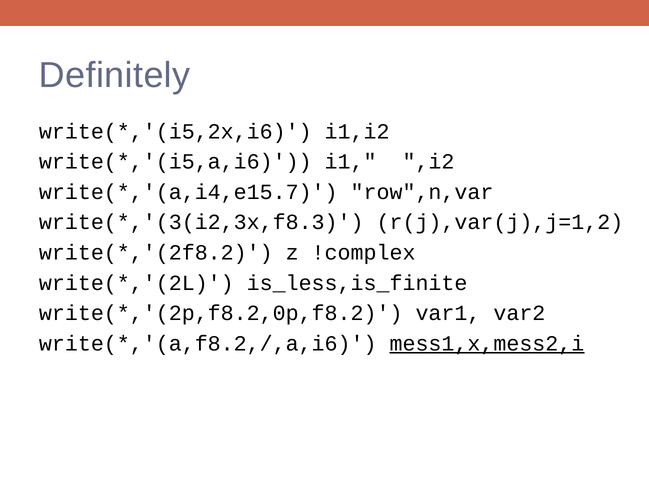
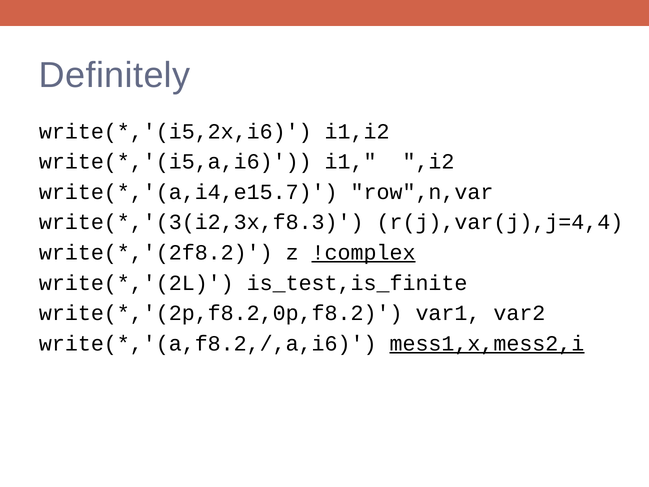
r(j),var(j),j=1,2: r(j),var(j),j=1,2 -> r(j),var(j),j=4,4 (500, 222)
!complex underline: none -> present (364, 252)
is_less,is_finite: is_less,is_finite -> is_test,is_finite (357, 283)
